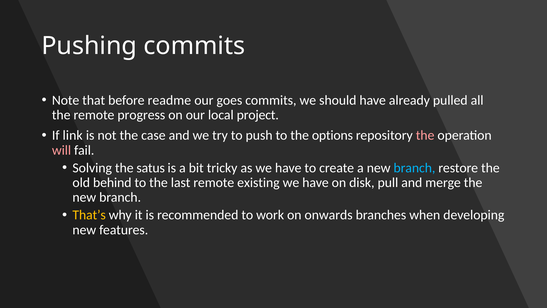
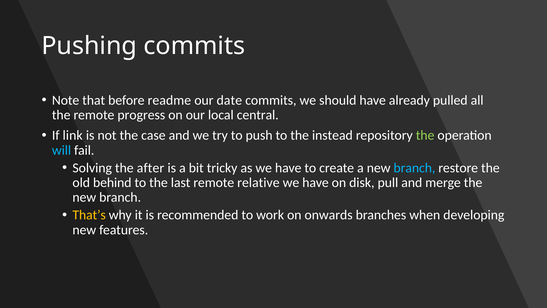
goes: goes -> date (229, 100)
project: project -> central (258, 115)
options: options -> instead (332, 135)
the colour: pink -> light green (425, 135)
will colour: pink -> light blue (62, 150)
satus: satus -> after (151, 168)
existing: existing -> relative (258, 182)
